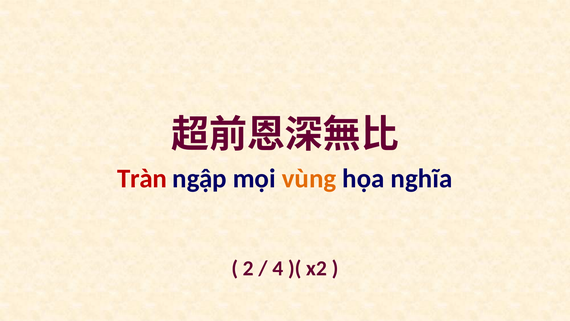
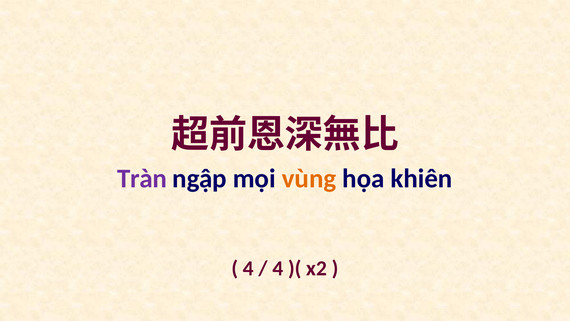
Tràn colour: red -> purple (142, 178)
nghĩa: nghĩa -> khiên (421, 178)
2: 2 -> 4 (248, 268)
